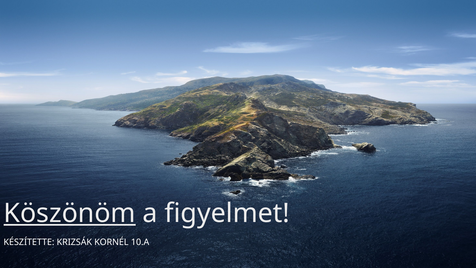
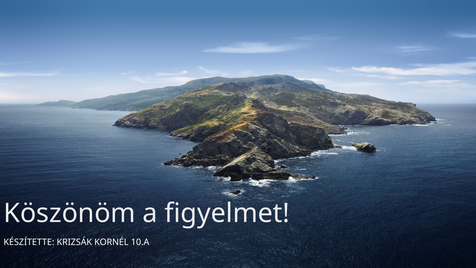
Köszönöm underline: present -> none (70, 213)
